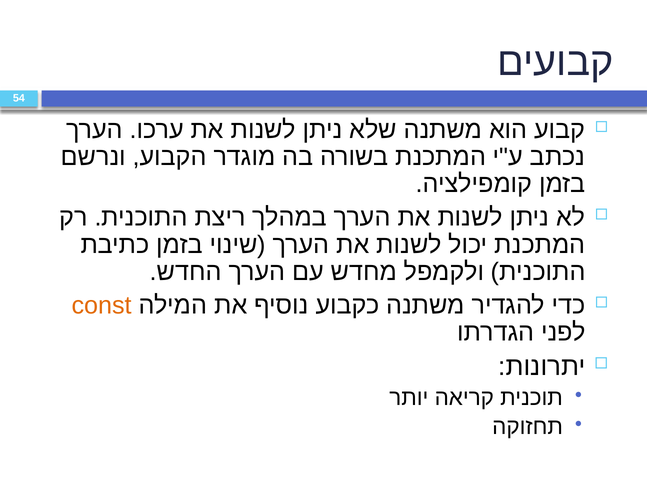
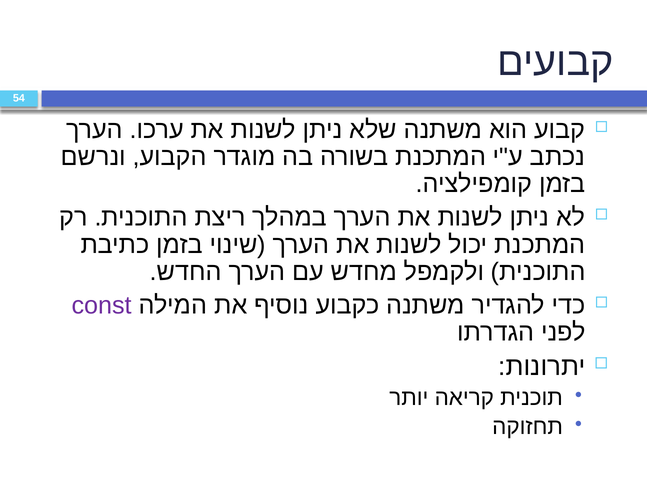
const colour: orange -> purple (102, 306)
